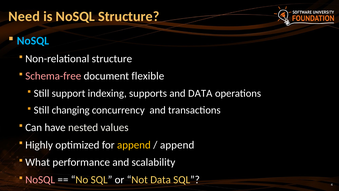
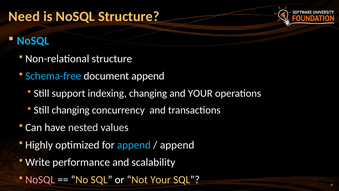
Schema-free colour: pink -> light blue (53, 76)
document flexible: flexible -> append (148, 76)
indexing supports: supports -> changing (148, 93)
and DATA: DATA -> YOUR (200, 93)
append colour: yellow -> light blue (134, 145)
What: What -> Write (38, 162)
Not Data: Data -> Your (161, 179)
